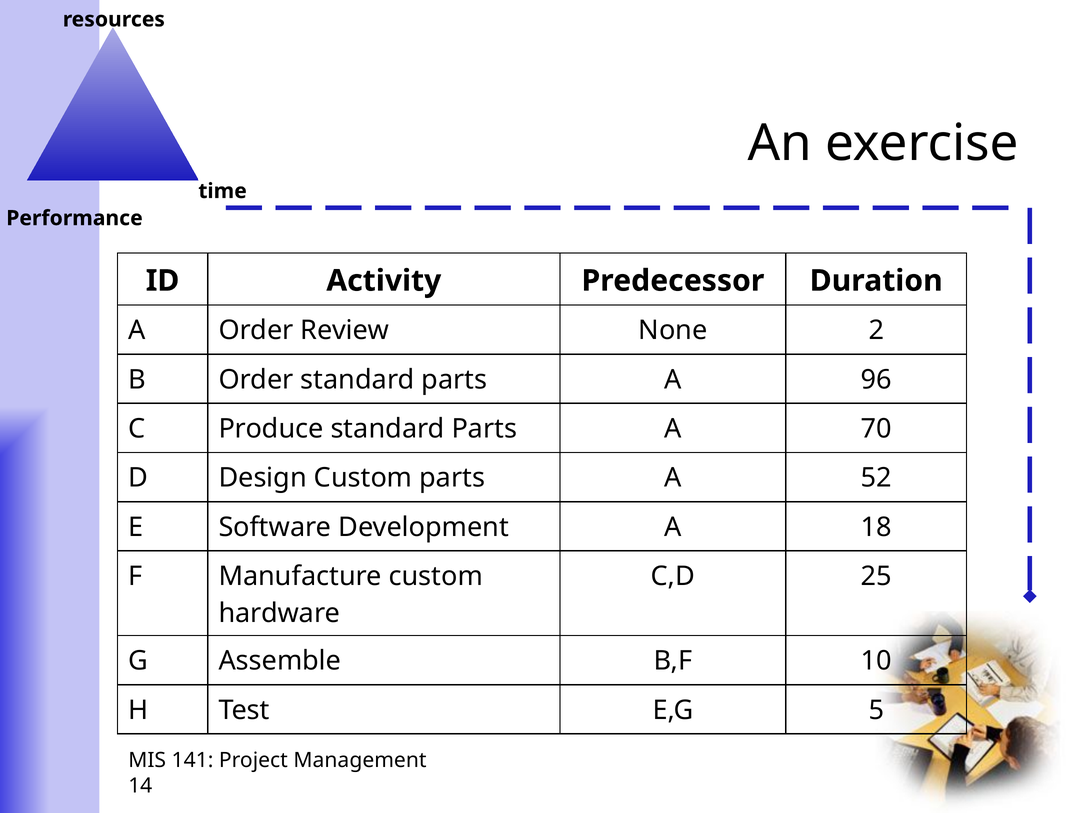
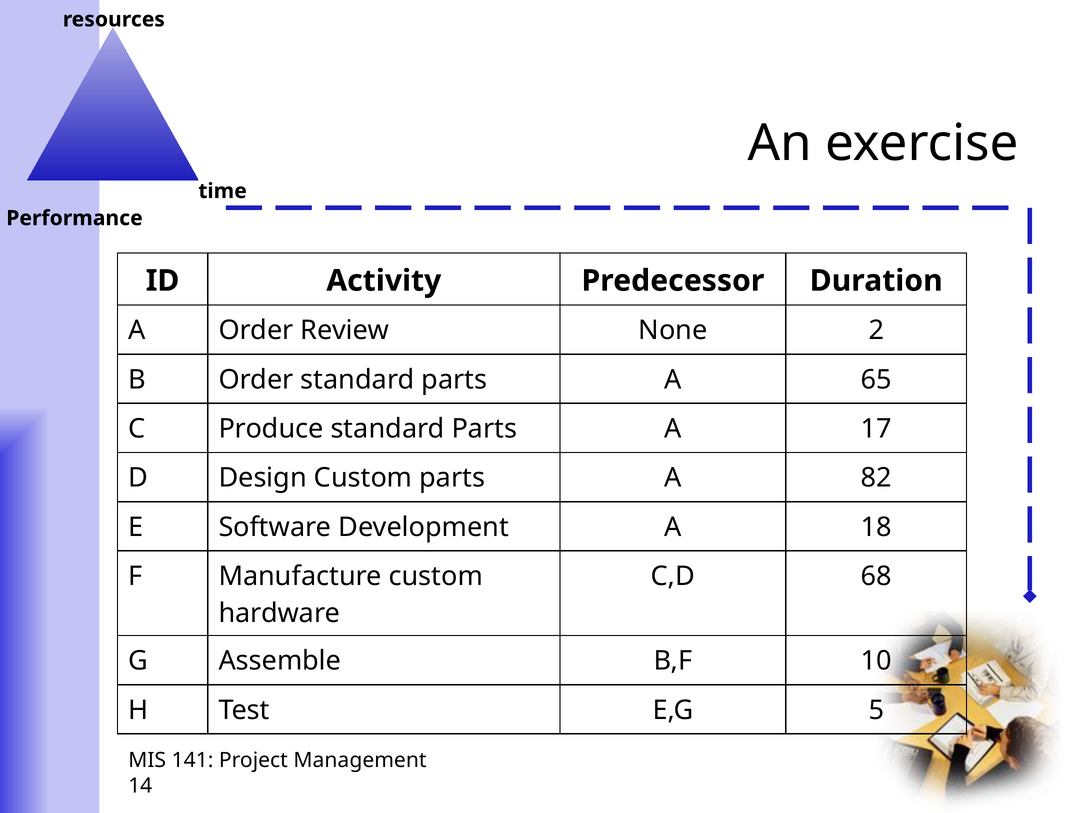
96: 96 -> 65 (876, 380)
70: 70 -> 17 (876, 429)
52: 52 -> 82 (876, 478)
25: 25 -> 68 (876, 576)
